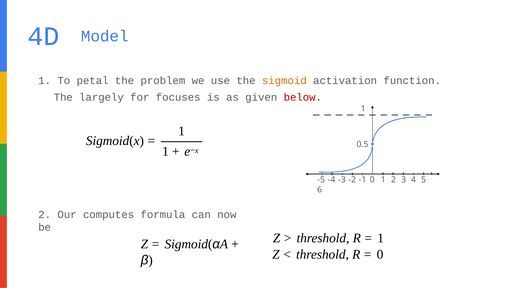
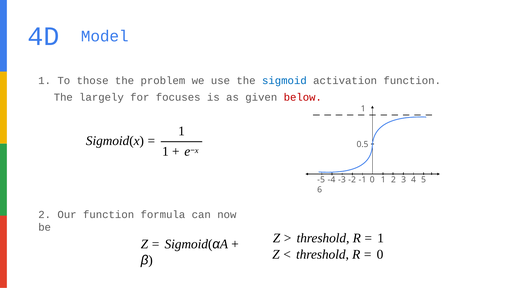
petal: petal -> those (93, 80)
sigmoid colour: orange -> blue (284, 80)
Our computes: computes -> function (109, 214)
